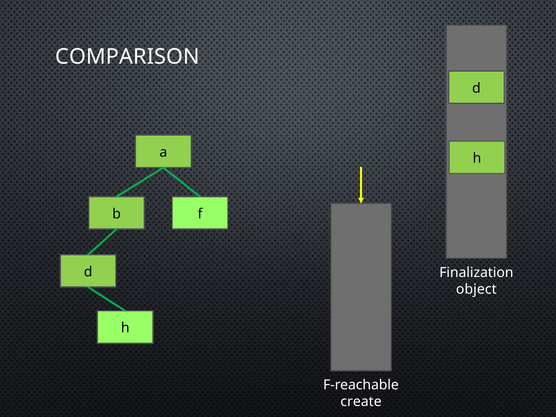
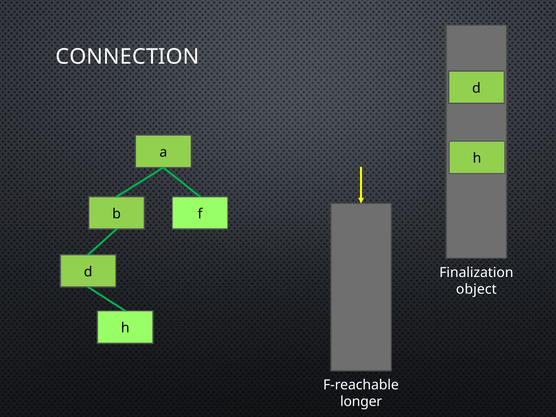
COMPARISON: COMPARISON -> CONNECTION (127, 57)
create: create -> longer (361, 402)
